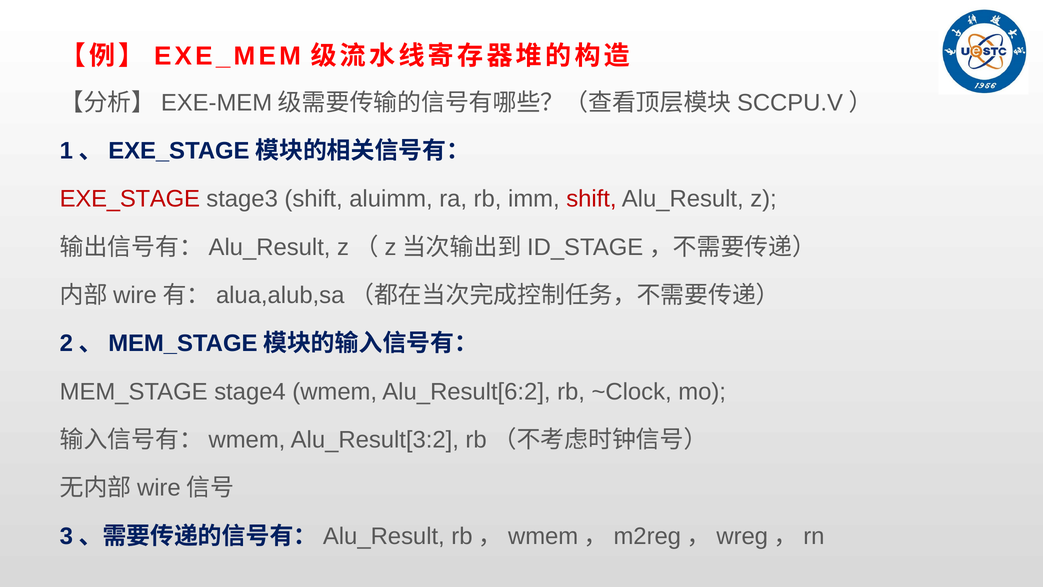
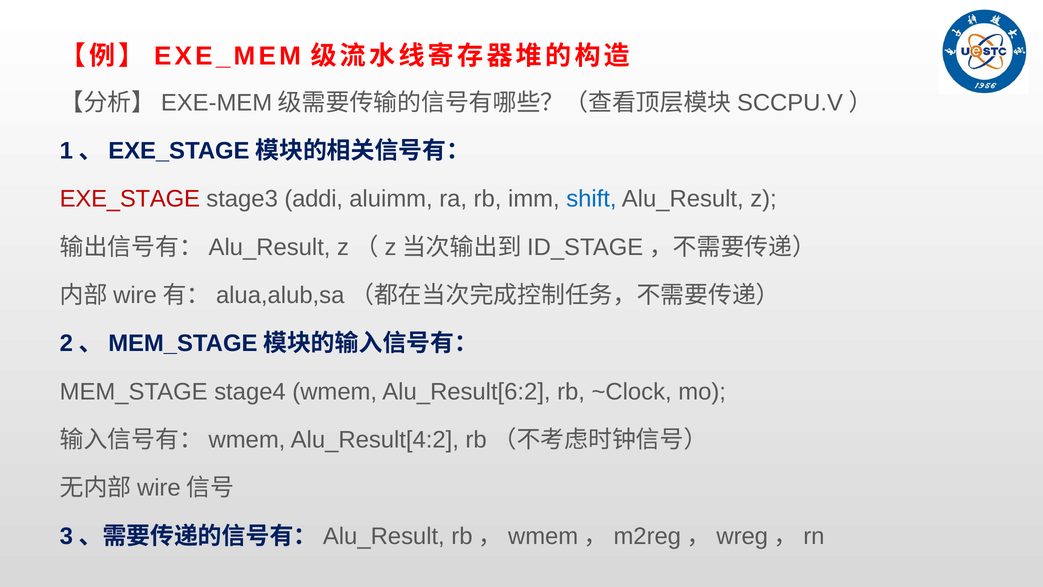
stage3 shift: shift -> addi (314, 199)
shift colour: red -> blue (591, 199)
Alu_Result[3:2: Alu_Result[3:2 -> Alu_Result[4:2 (375, 440)
